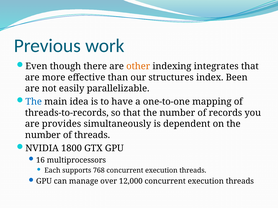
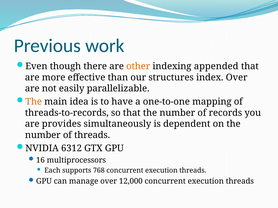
integrates: integrates -> appended (216, 66)
index Been: Been -> Over (237, 78)
The colour: blue -> orange (34, 102)
1800: 1800 -> 6312 (72, 149)
